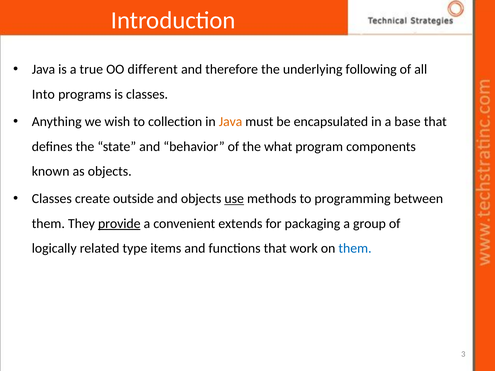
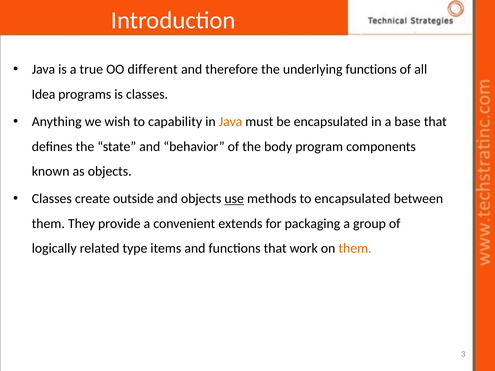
underlying following: following -> functions (371, 69)
Into: Into -> Idea (44, 94)
collection: collection -> capability (175, 122)
what: what -> body (278, 147)
to programming: programming -> encapsulated (353, 199)
provide underline: present -> none (119, 224)
them colour: blue -> orange (355, 248)
